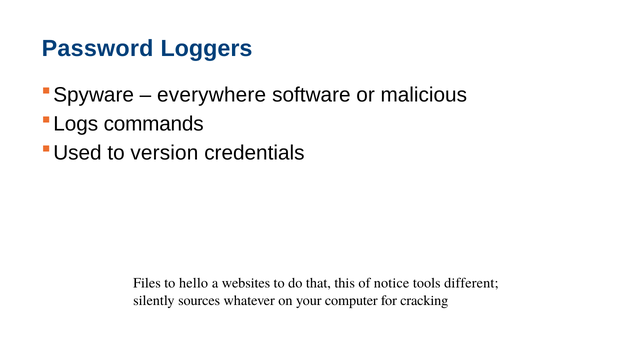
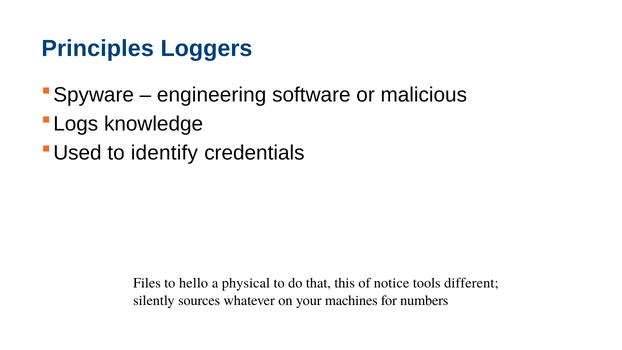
Password: Password -> Principles (98, 49)
everywhere: everywhere -> engineering (212, 95)
commands: commands -> knowledge (154, 124)
version: version -> identify (164, 153)
websites: websites -> physical (246, 283)
computer: computer -> machines (351, 300)
cracking: cracking -> numbers (424, 300)
